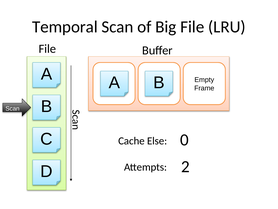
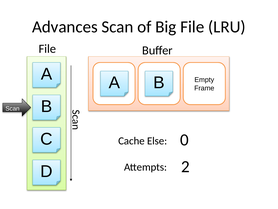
Temporal: Temporal -> Advances (65, 27)
